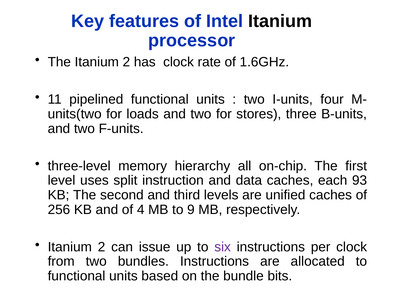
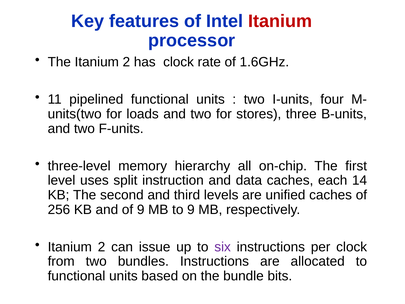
Itanium colour: black -> red (280, 21)
93: 93 -> 14 (360, 180)
of 4: 4 -> 9 (141, 209)
